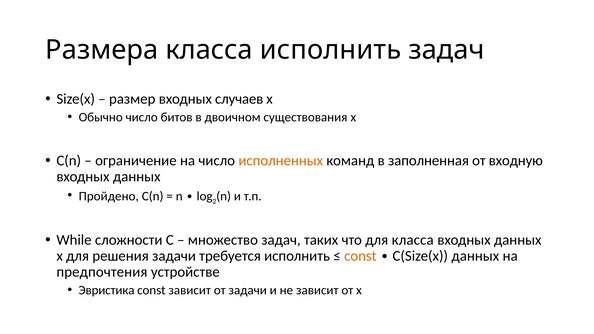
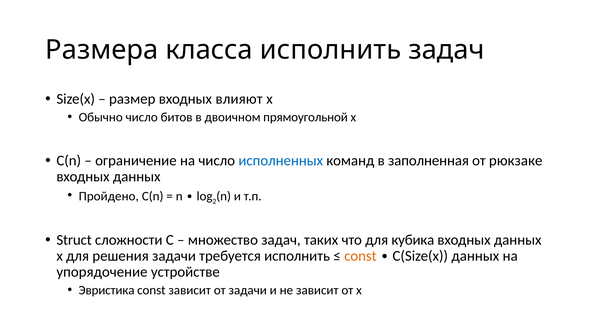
случаев: случаев -> влияют (239, 99)
существования: существования -> прямоугольной (306, 117)
исполненных colour: orange -> blue (281, 161)
входную: входную -> рюкзаке (516, 161)
While: While -> Struct (74, 240)
для класса: класса -> кубика (413, 240)
предпочтения: предпочтения -> упорядочение (102, 272)
